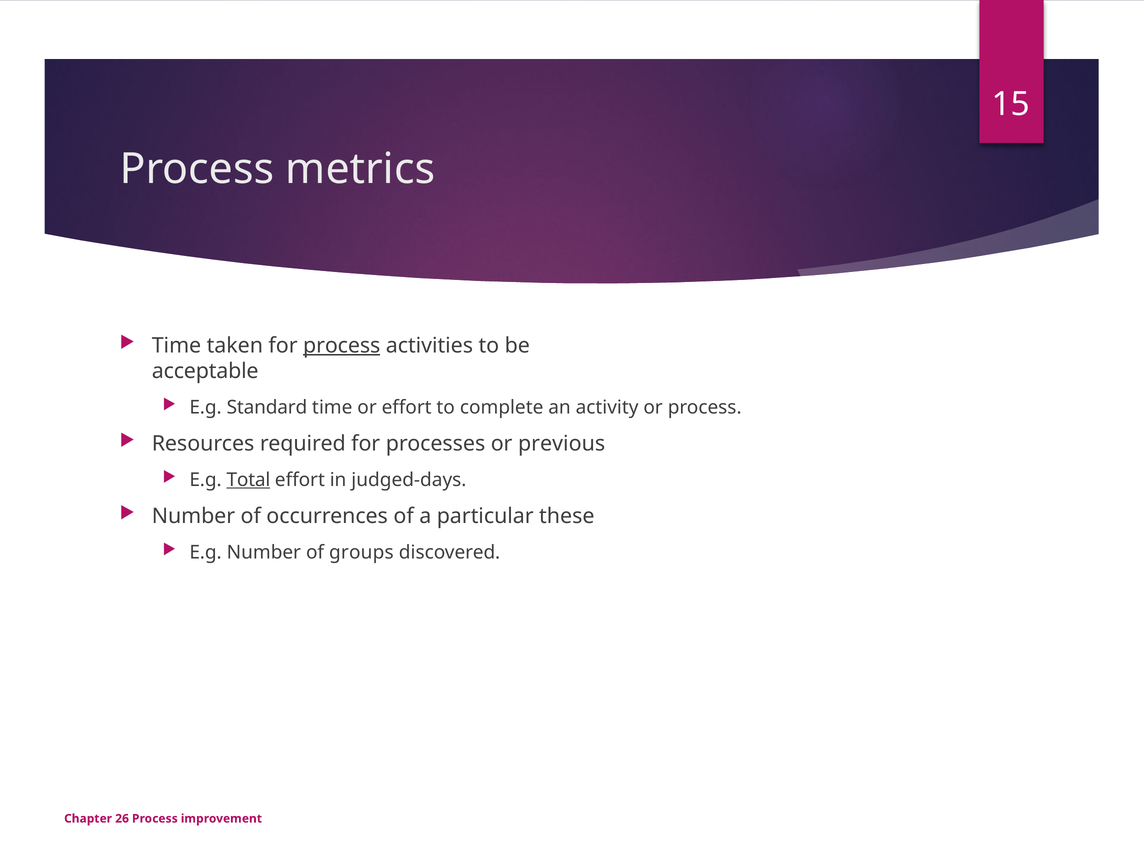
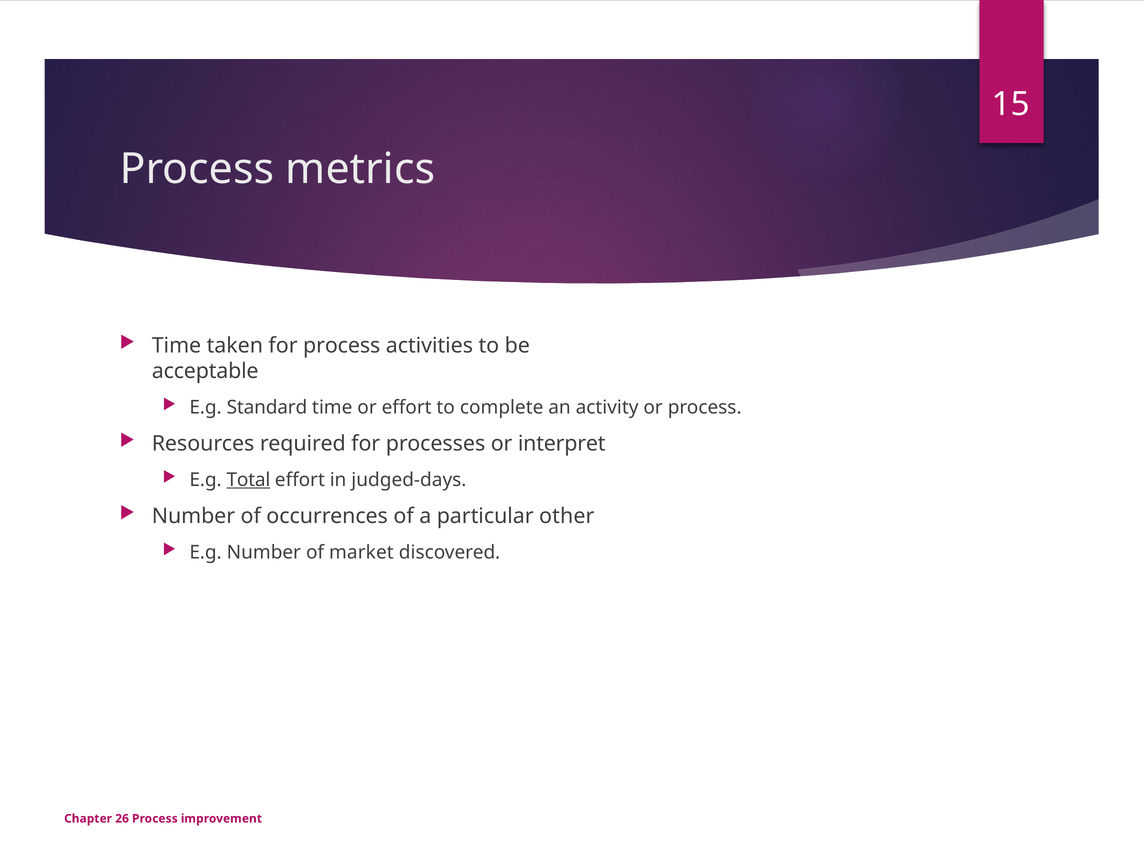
process underline: present -> none (342, 346)
previous: previous -> interpret (562, 444)
these: these -> other (567, 516)
groups: groups -> market (361, 552)
